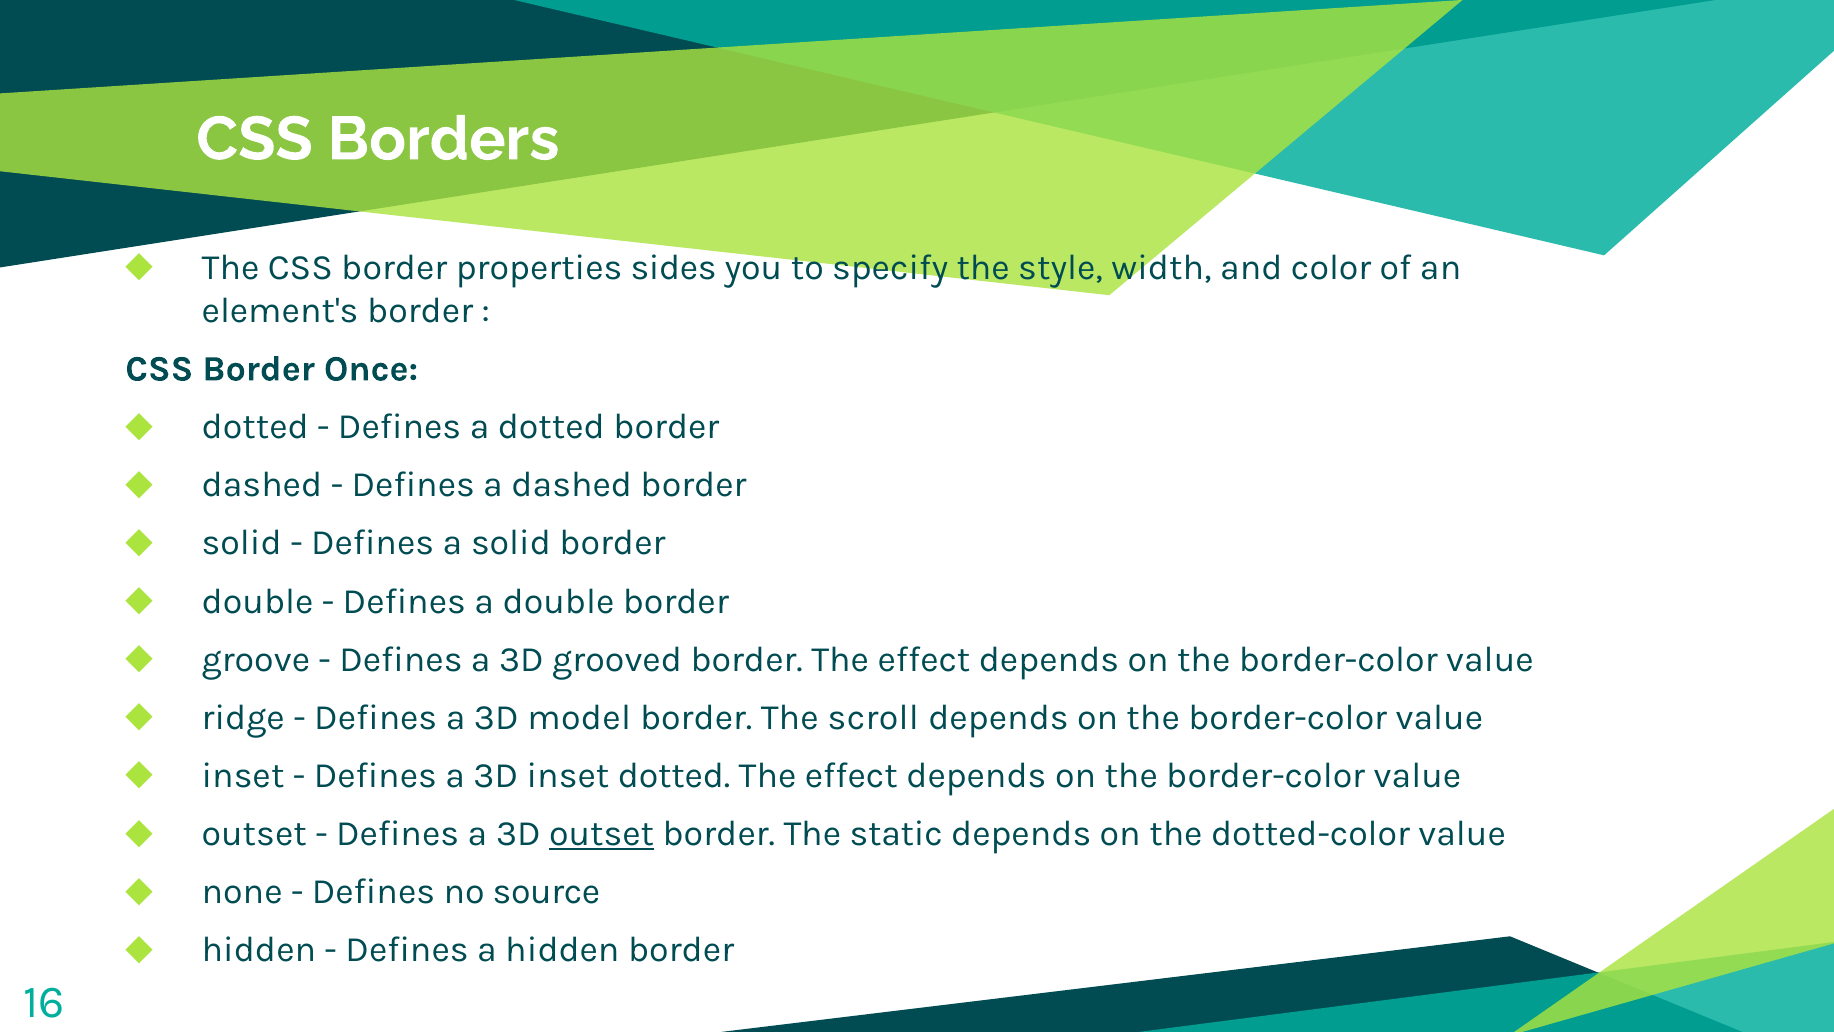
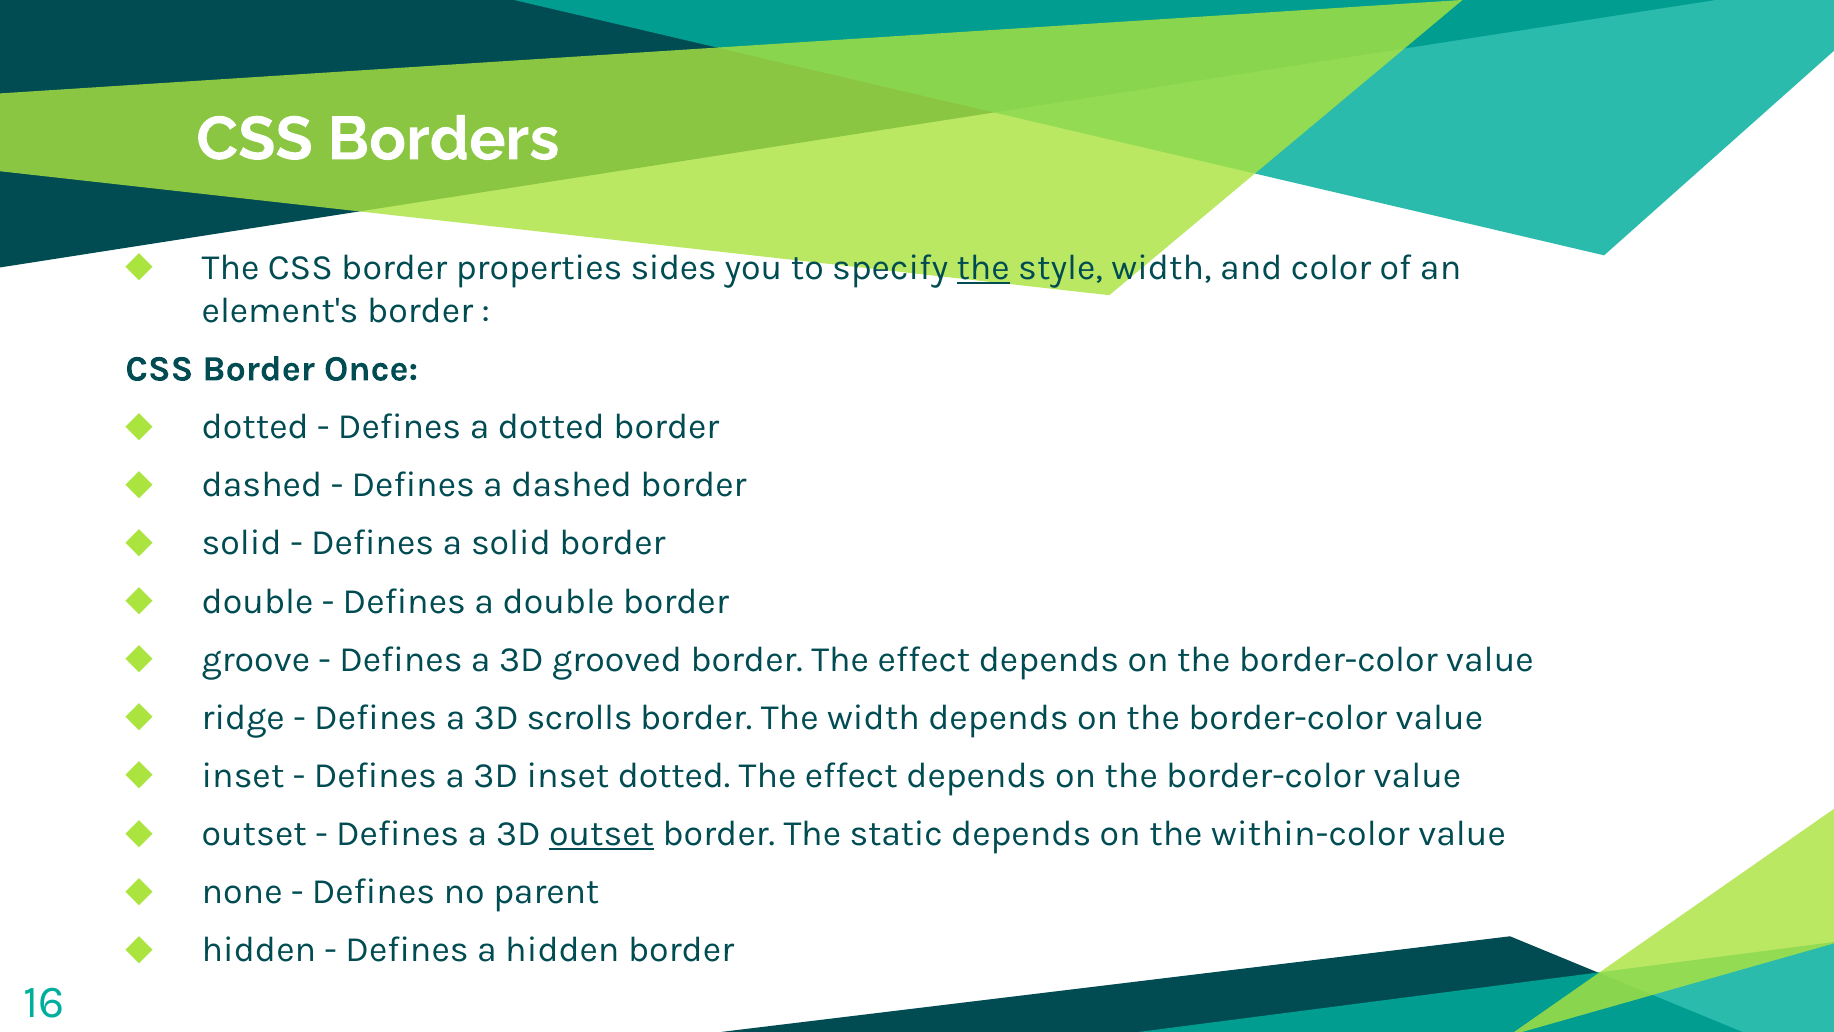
the underline: none -> present (983, 268)
model: model -> scrolls (580, 717)
The scroll: scroll -> width (873, 717)
dotted-color: dotted-color -> within-color (1310, 834)
source: source -> parent (546, 892)
